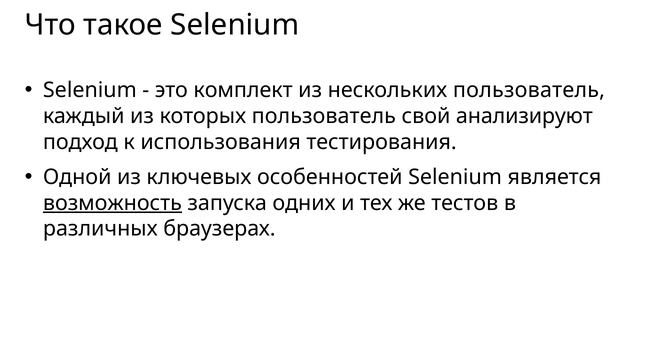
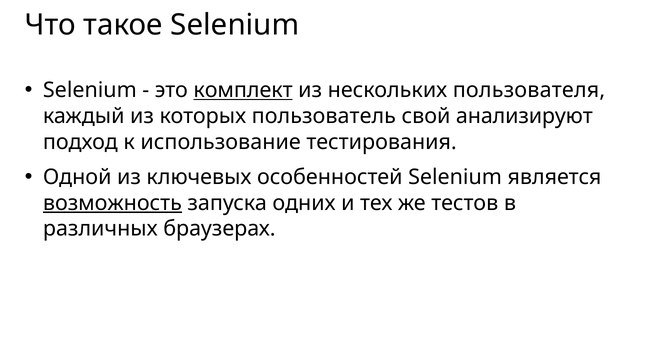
комплект underline: none -> present (243, 90)
нескольких пользователь: пользователь -> пользователя (529, 90)
использования: использования -> использование (221, 142)
